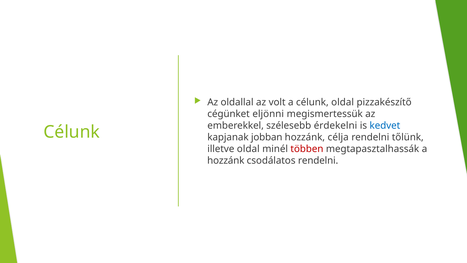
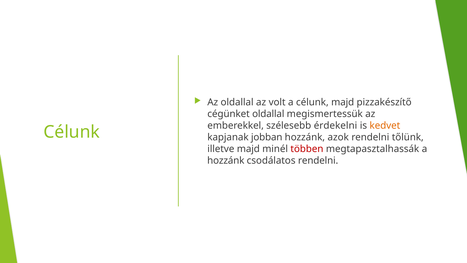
célunk oldal: oldal -> majd (343, 102)
cégünket eljönni: eljönni -> oldallal (268, 114)
kedvet colour: blue -> orange (385, 125)
célja: célja -> azok (338, 137)
illetve oldal: oldal -> majd (248, 149)
